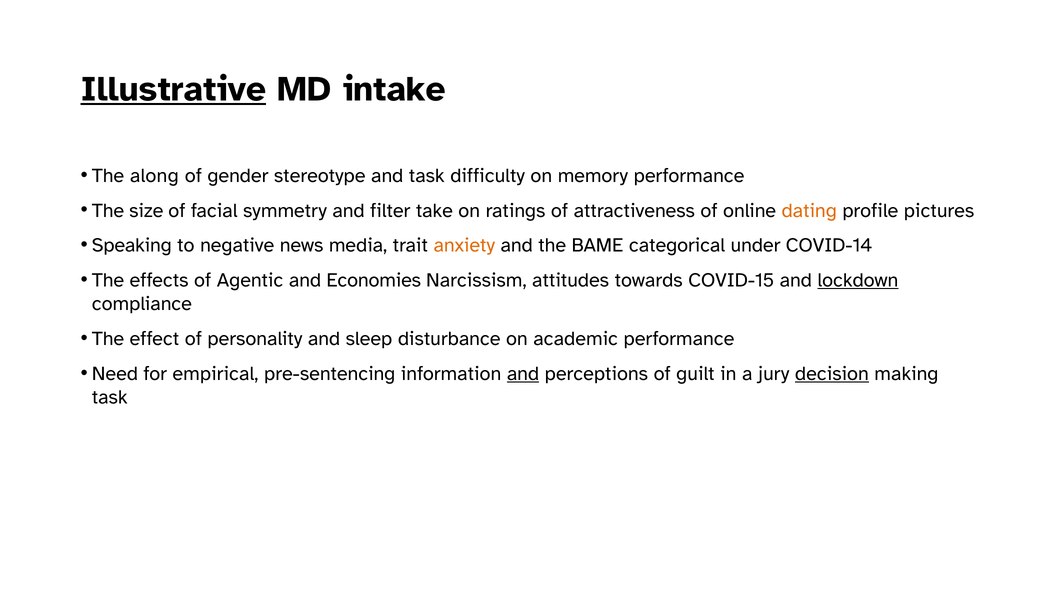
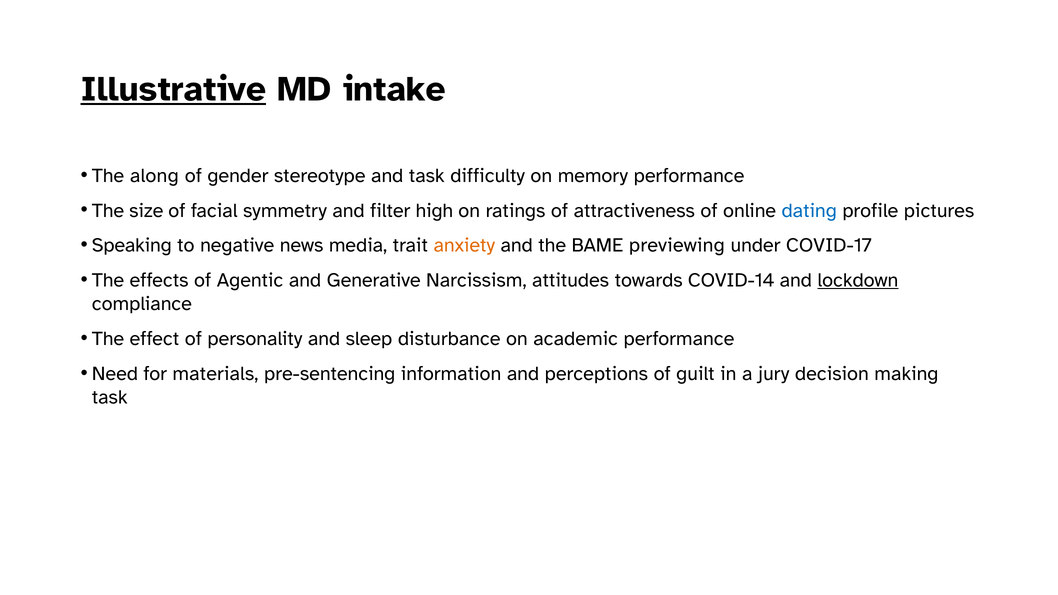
take: take -> high (434, 211)
dating colour: orange -> blue (809, 211)
categorical: categorical -> previewing (677, 245)
COVID-14: COVID-14 -> COVID-17 (829, 245)
Economies: Economies -> Generative (374, 280)
COVID-15: COVID-15 -> COVID-14 (731, 280)
empirical: empirical -> materials (215, 374)
and underline: present -> none (523, 374)
decision underline: present -> none (832, 374)
